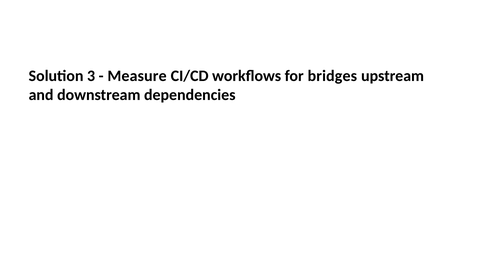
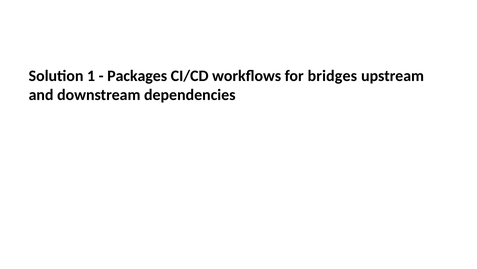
3: 3 -> 1 (91, 76)
Measure: Measure -> Packages (137, 76)
